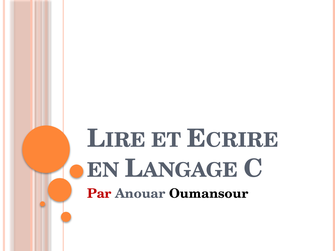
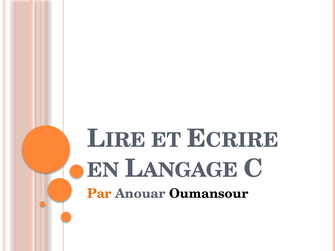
Par colour: red -> orange (99, 194)
